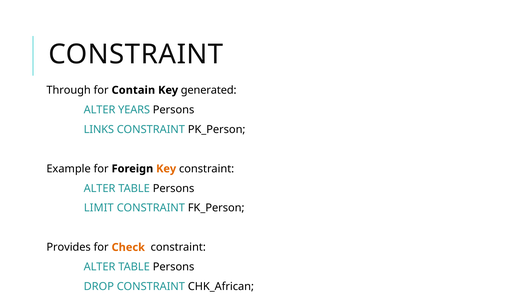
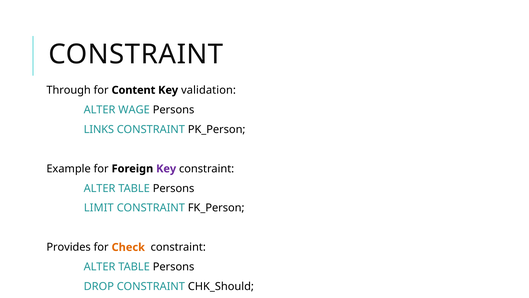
Contain: Contain -> Content (133, 90)
generated: generated -> validation (209, 90)
YEARS: YEARS -> WAGE (134, 110)
Key colour: orange -> purple (166, 168)
CHK_African: CHK_African -> CHK_Should (221, 286)
